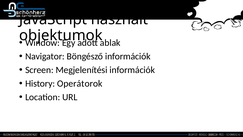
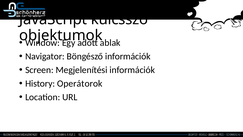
használt: használt -> kulcsszó (120, 19)
